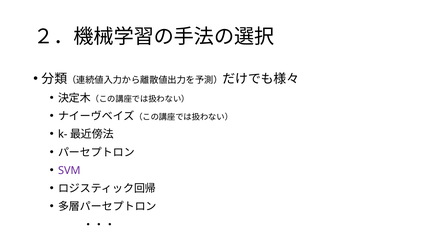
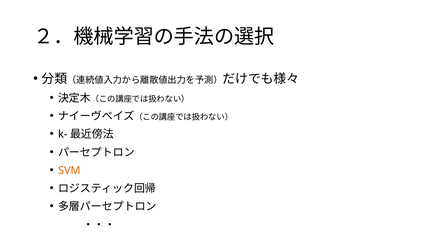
SVM colour: purple -> orange (69, 170)
